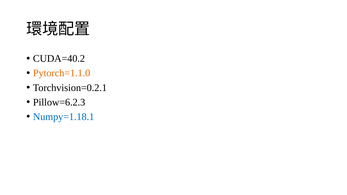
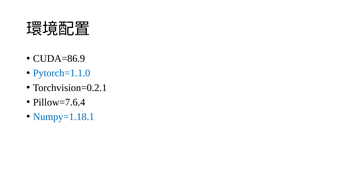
CUDA=40.2: CUDA=40.2 -> CUDA=86.9 (59, 59)
Pytorch=1.1.0 colour: orange -> blue (62, 73)
Pillow=6.2.3: Pillow=6.2.3 -> Pillow=7.6.4 (59, 102)
